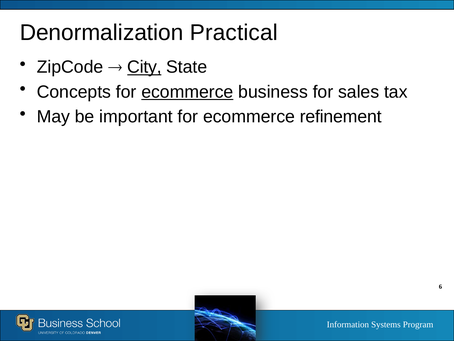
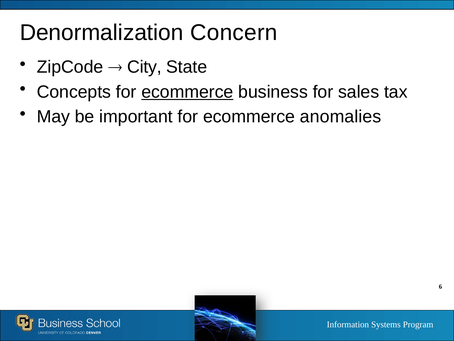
Practical: Practical -> Concern (234, 33)
City underline: present -> none (144, 67)
refinement: refinement -> anomalies (341, 117)
